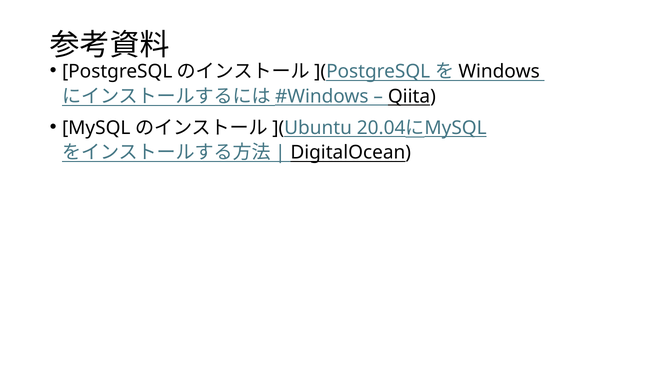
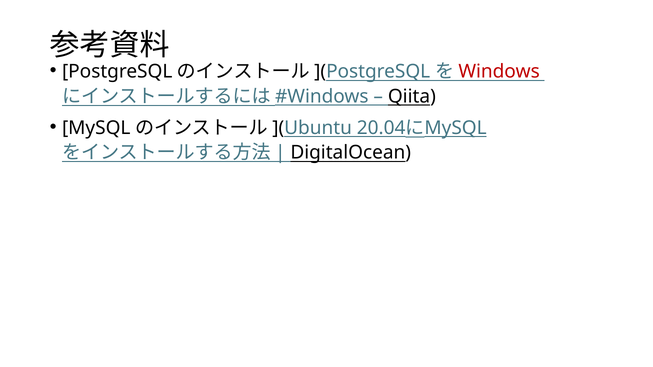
Windows colour: black -> red (499, 72)
